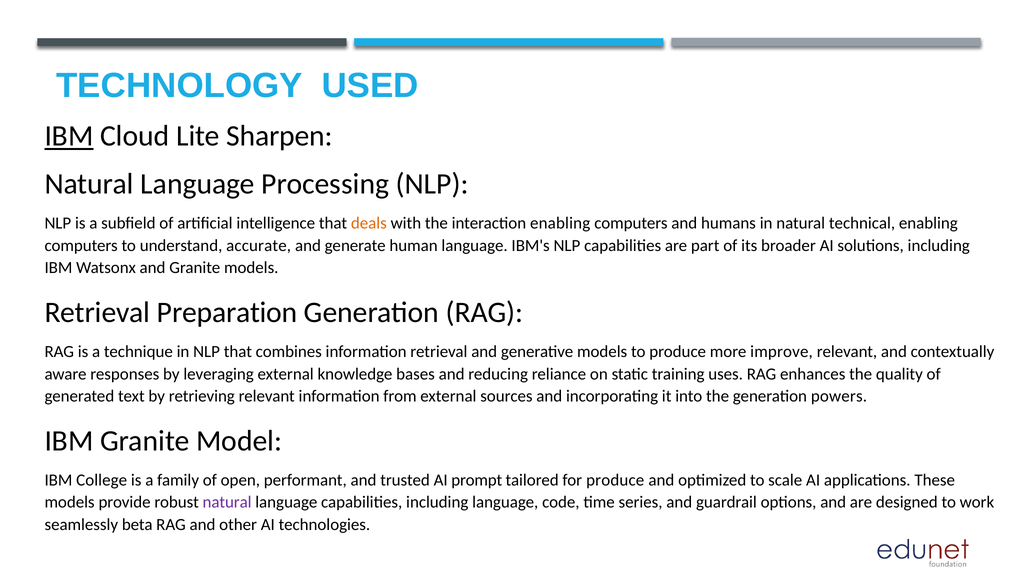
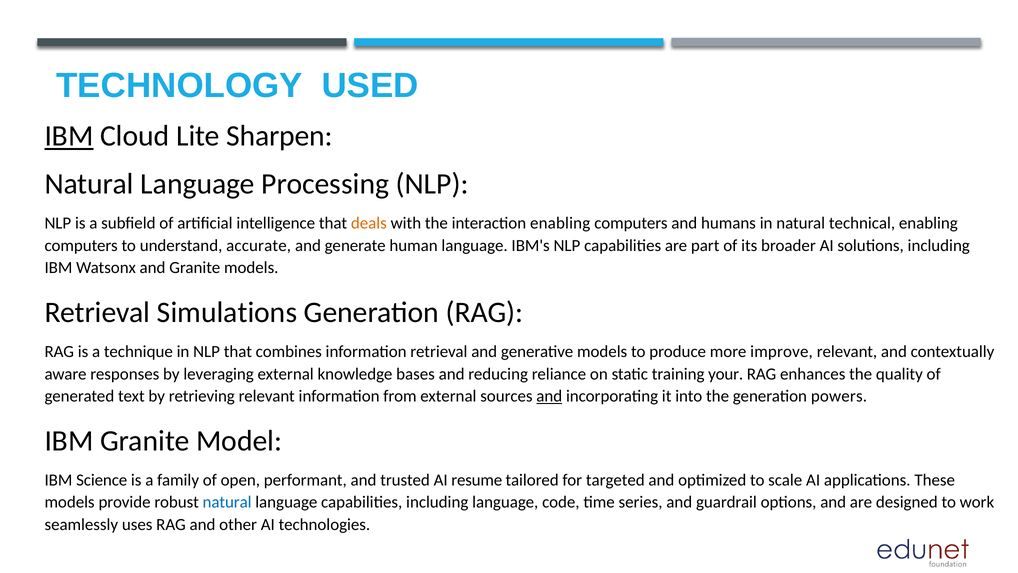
Preparation: Preparation -> Simulations (227, 312)
uses: uses -> your (726, 374)
and underline: none -> present (549, 396)
College: College -> Science (102, 480)
prompt: prompt -> resume (477, 480)
for produce: produce -> targeted (615, 480)
natural colour: purple -> blue (227, 502)
beta: beta -> uses (137, 524)
